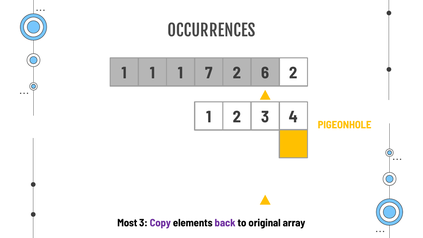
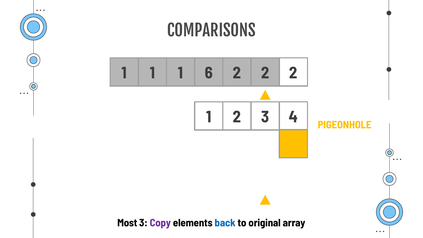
OCCURRENCES: OCCURRENCES -> COMPARISONS (211, 31)
7: 7 -> 6 (209, 73)
6: 6 -> 2 (265, 73)
back colour: purple -> blue (225, 223)
